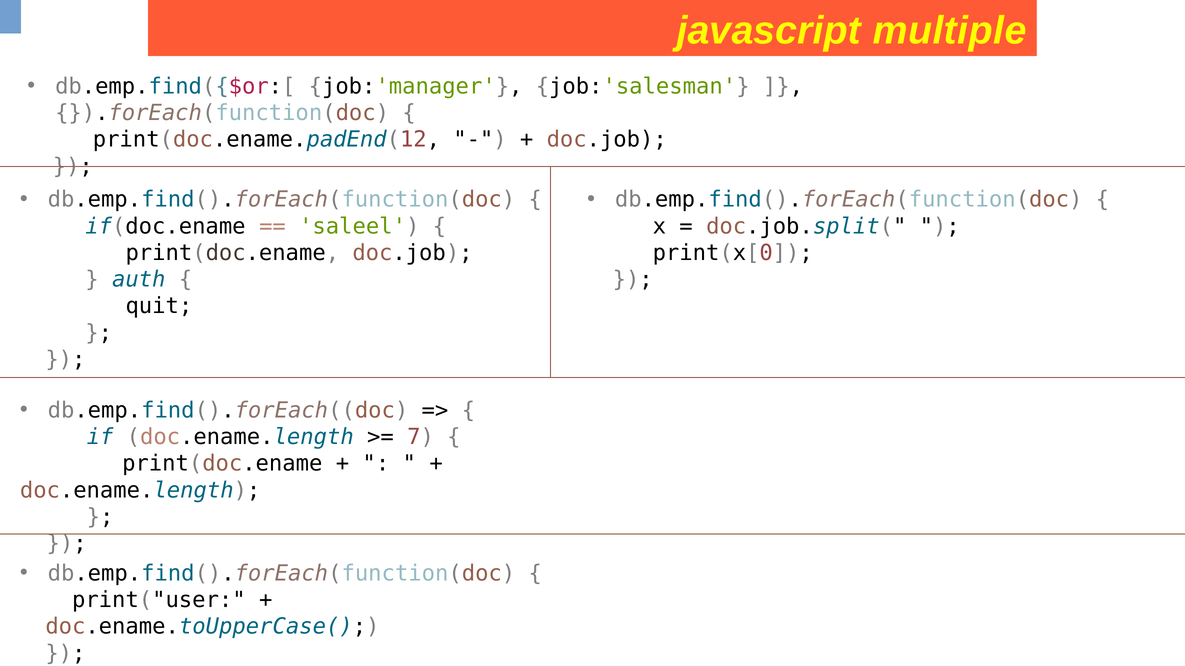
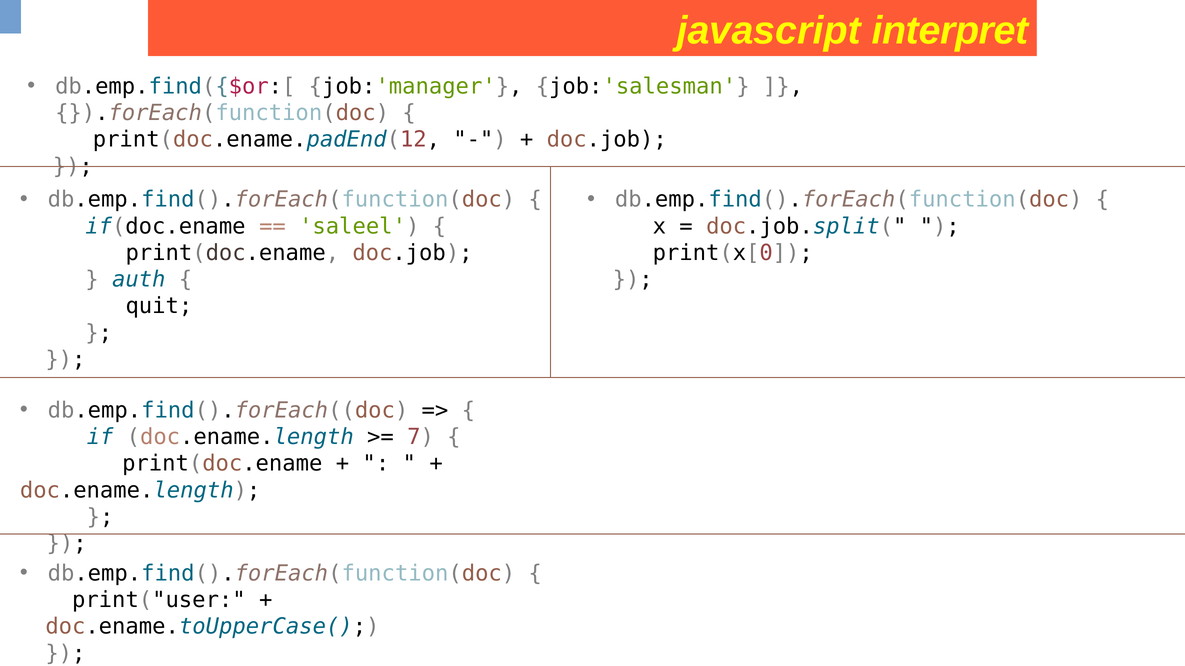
multiple: multiple -> interpret (950, 31)
